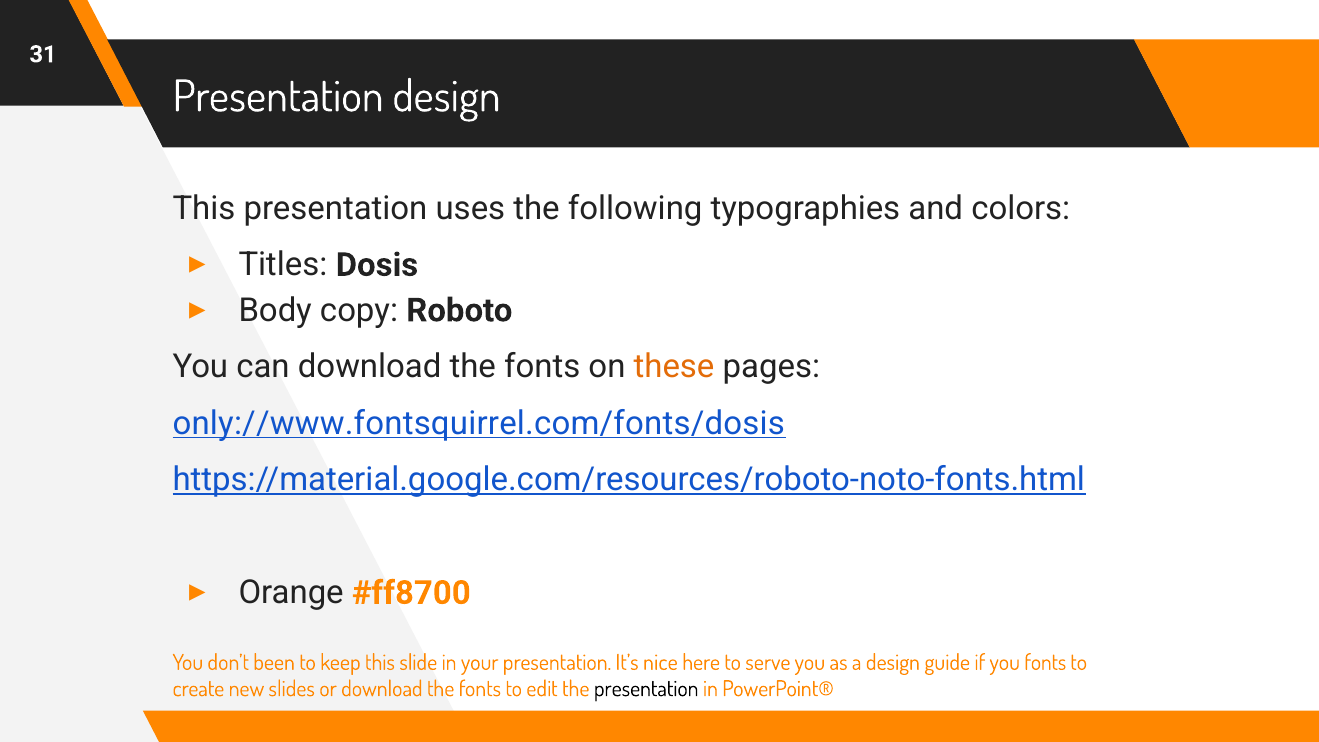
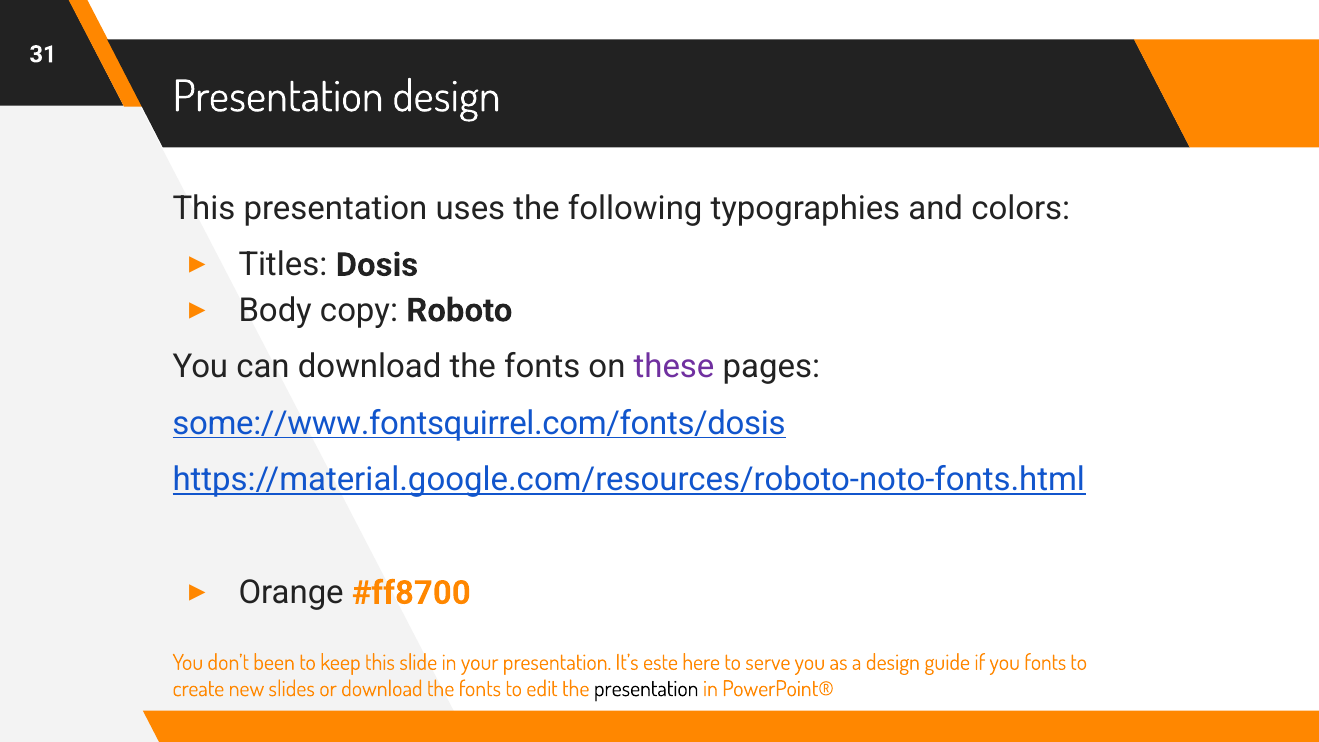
these colour: orange -> purple (674, 367)
only://www.fontsquirrel.com/fonts/dosis: only://www.fontsquirrel.com/fonts/dosis -> some://www.fontsquirrel.com/fonts/dosis (479, 423)
nice: nice -> este (661, 663)
